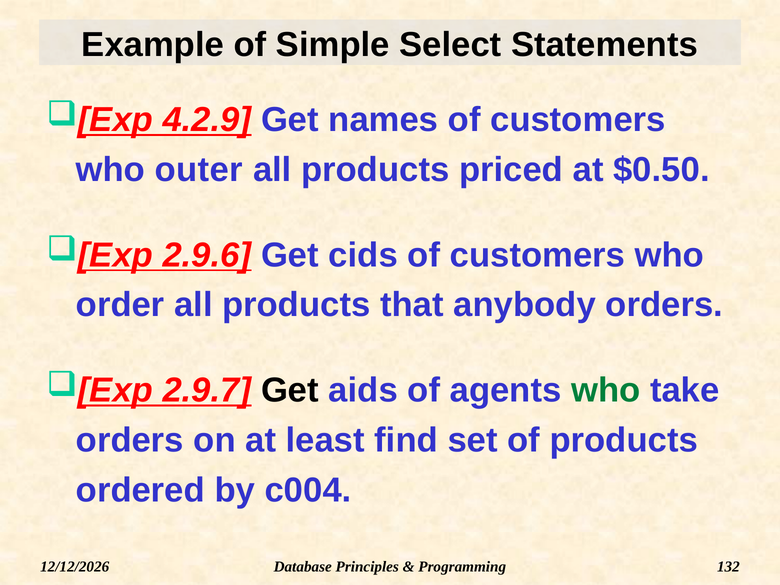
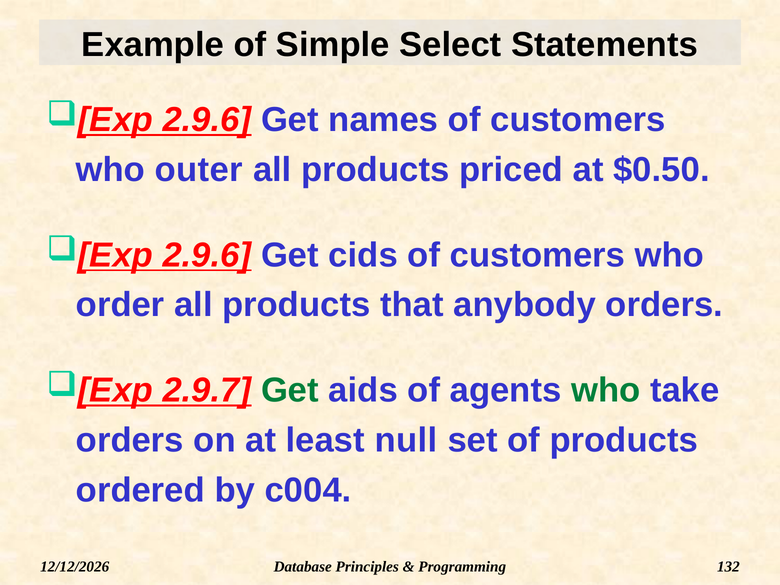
4.2.9: 4.2.9 -> 2.9.6 (207, 120)
Get colour: black -> green (290, 390)
find: find -> null (406, 440)
